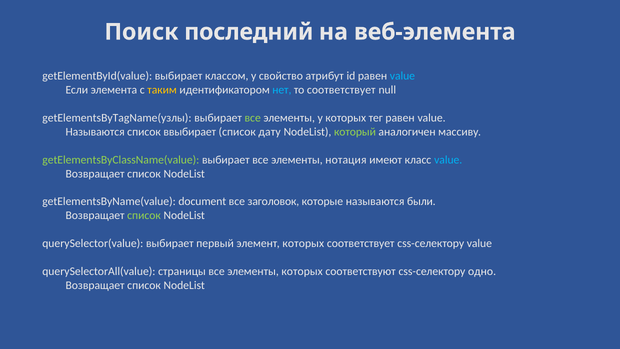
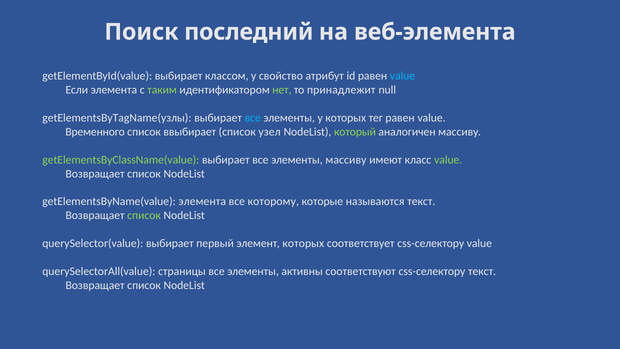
таким colour: yellow -> light green (162, 90)
нет colour: light blue -> light green (282, 90)
то соответствует: соответствует -> принадлежит (341, 90)
все colour: light green -> light blue (253, 118)
Называются: Называются -> Временного (95, 132)
дату: дату -> узел (270, 132)
элементы нотация: нотация -> массиву (346, 160)
value colour: light blue -> light green (448, 160)
getElementsByName(value document: document -> элемента (202, 201)
заголовок: заголовок -> которому (273, 201)
называются были: были -> текст (421, 201)
элементы которых: которых -> активны (302, 271)
css-селектору одно: одно -> текст (482, 271)
